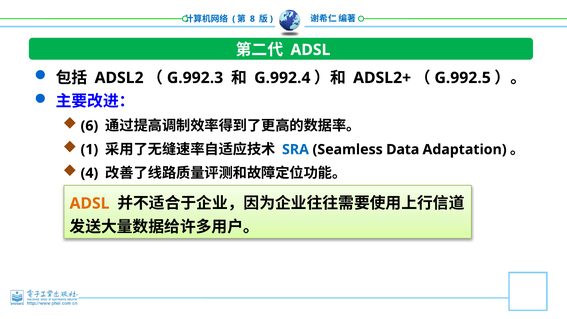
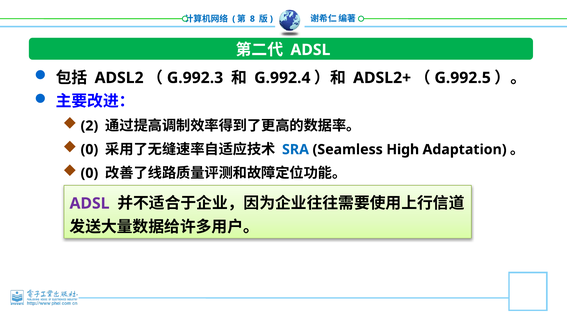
6: 6 -> 2 (89, 126)
1: 1 -> 0 (89, 149)
Data: Data -> High (403, 149)
4: 4 -> 0 (89, 173)
ADSL colour: orange -> purple (90, 203)
